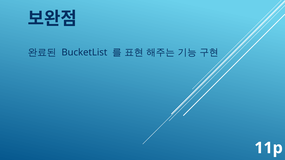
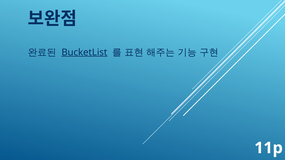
BucketList underline: none -> present (84, 52)
